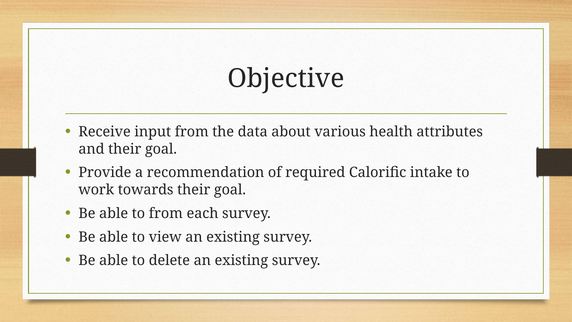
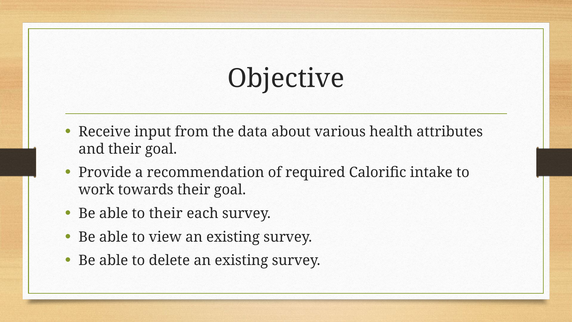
to from: from -> their (166, 213)
